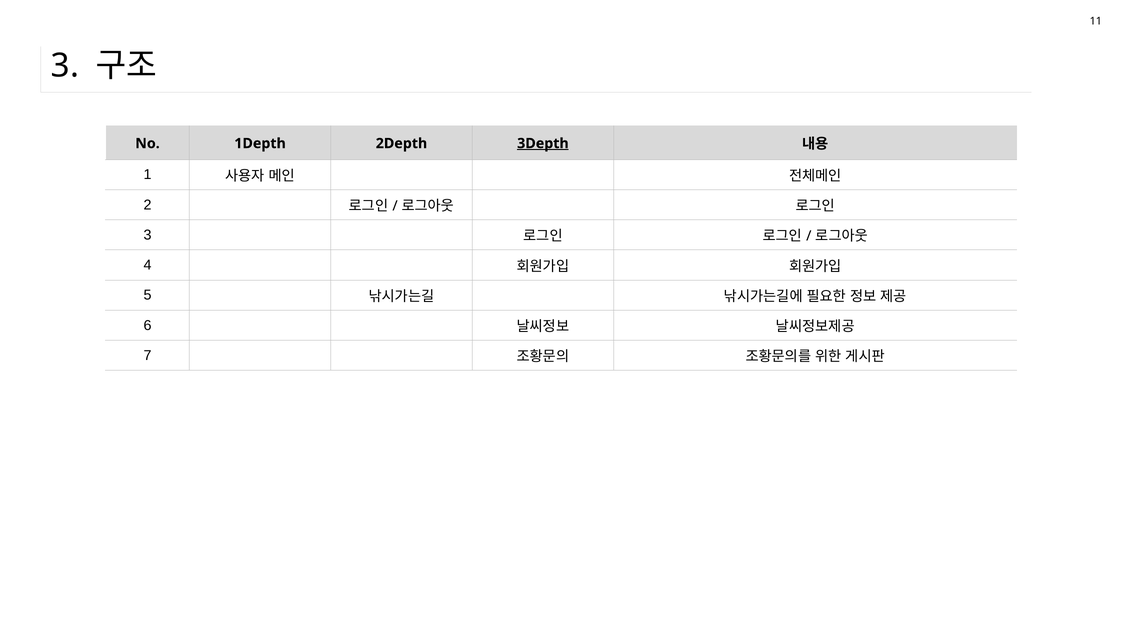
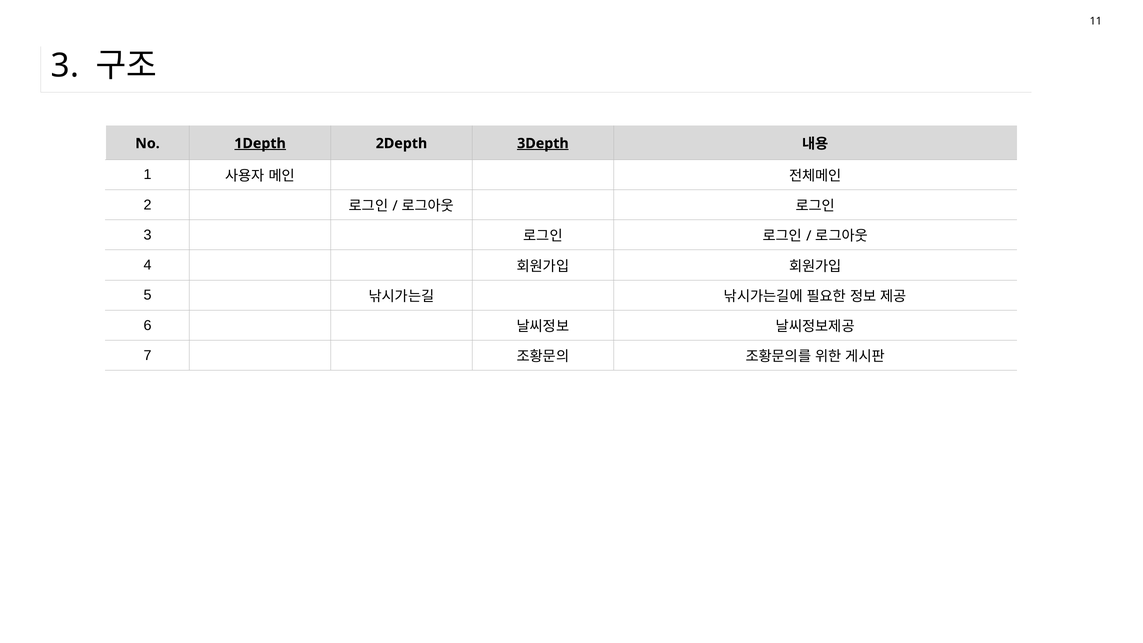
1Depth underline: none -> present (260, 143)
